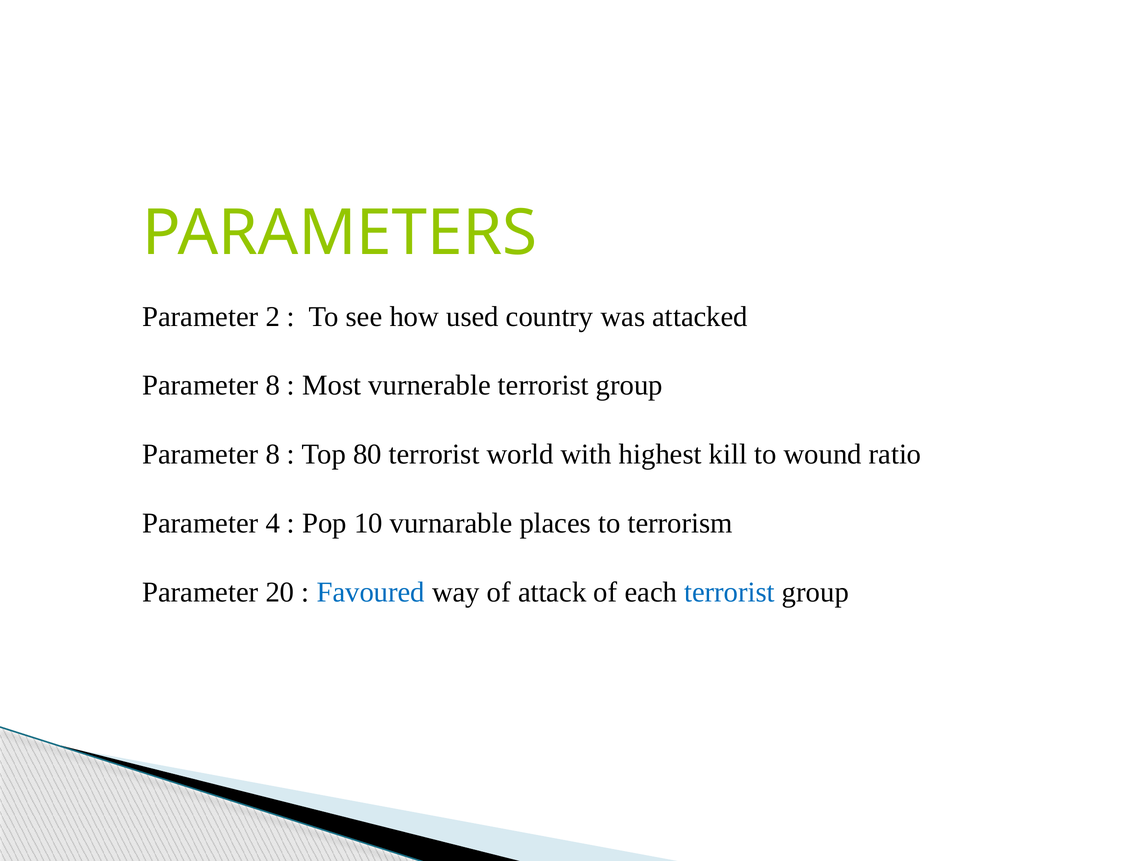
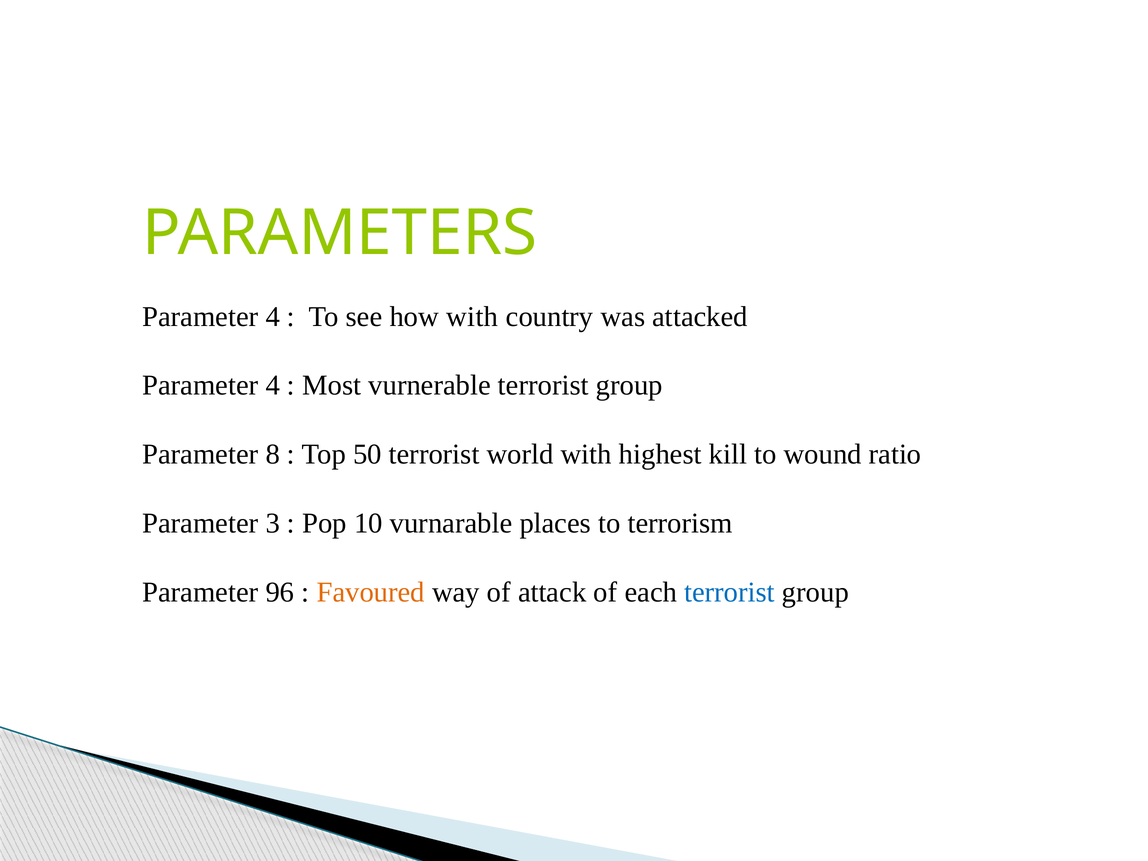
2: 2 -> 4 (273, 317)
how used: used -> with (472, 317)
8: 8 -> 4 (273, 386)
80: 80 -> 50 (367, 454)
4: 4 -> 3 (273, 523)
20: 20 -> 96 (280, 592)
Favoured colour: blue -> orange (371, 592)
